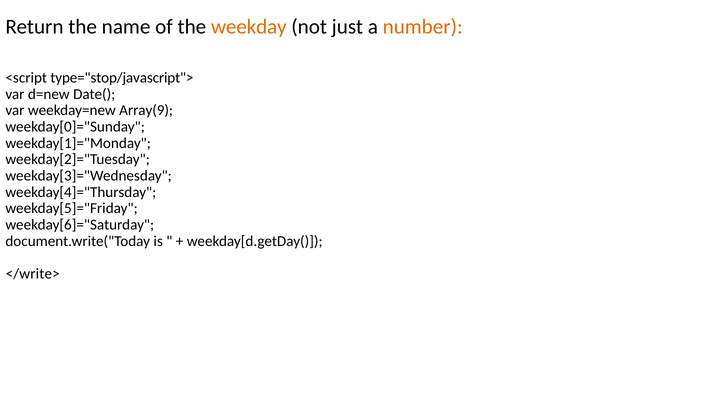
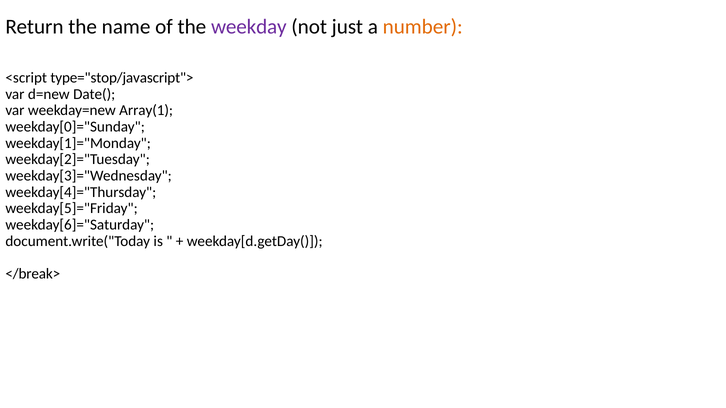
weekday colour: orange -> purple (249, 27)
Array(9: Array(9 -> Array(1 (146, 111)
</write>: </write> -> </break> (33, 274)
